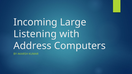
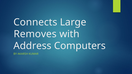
Incoming: Incoming -> Connects (35, 22)
Listening: Listening -> Removes (35, 34)
